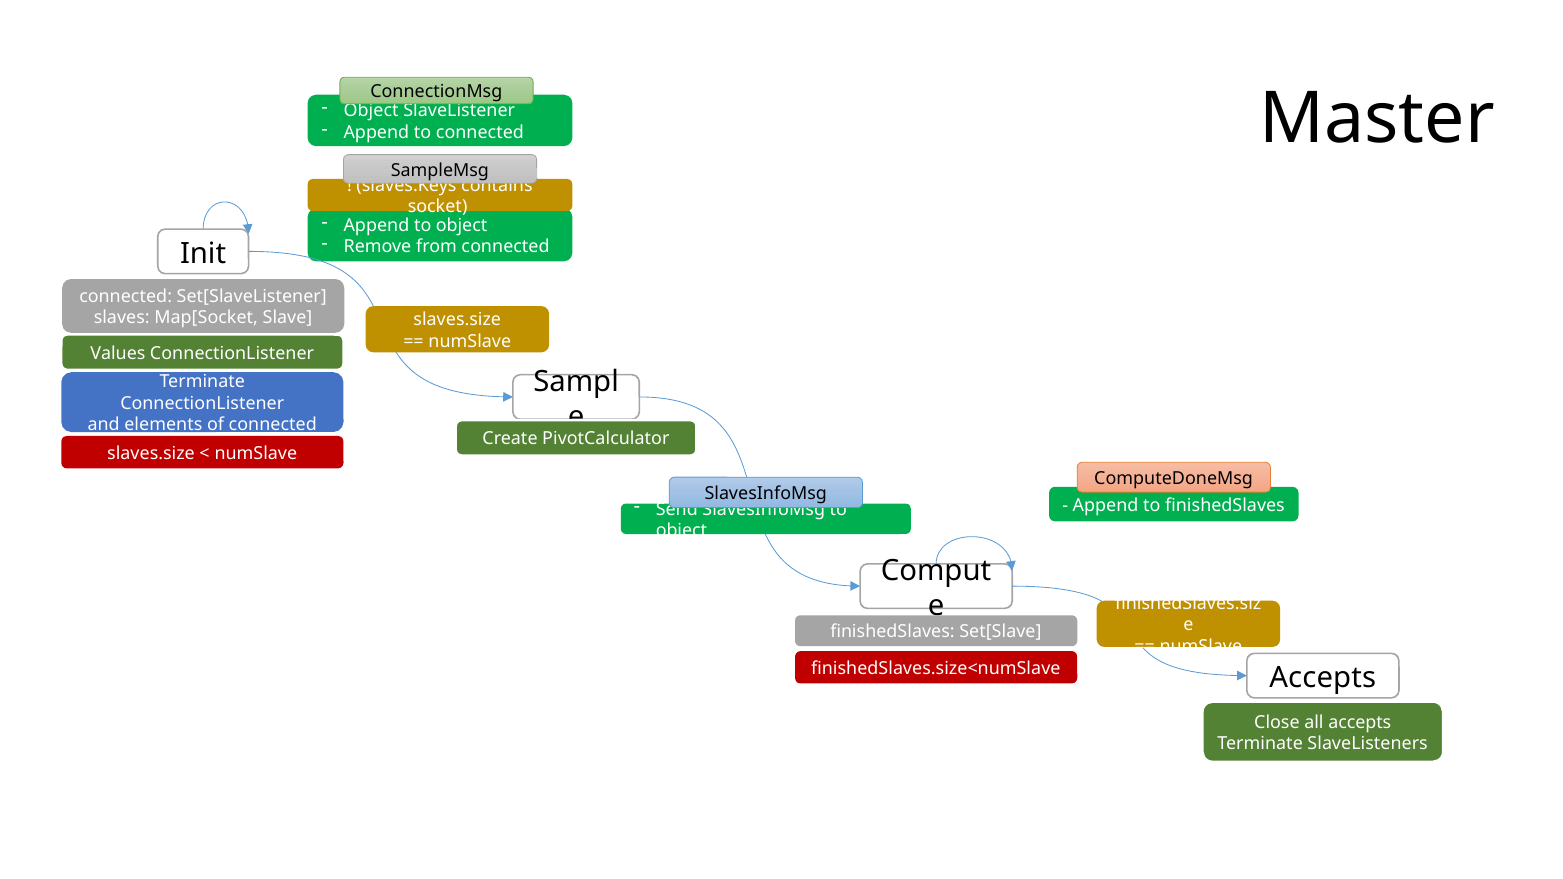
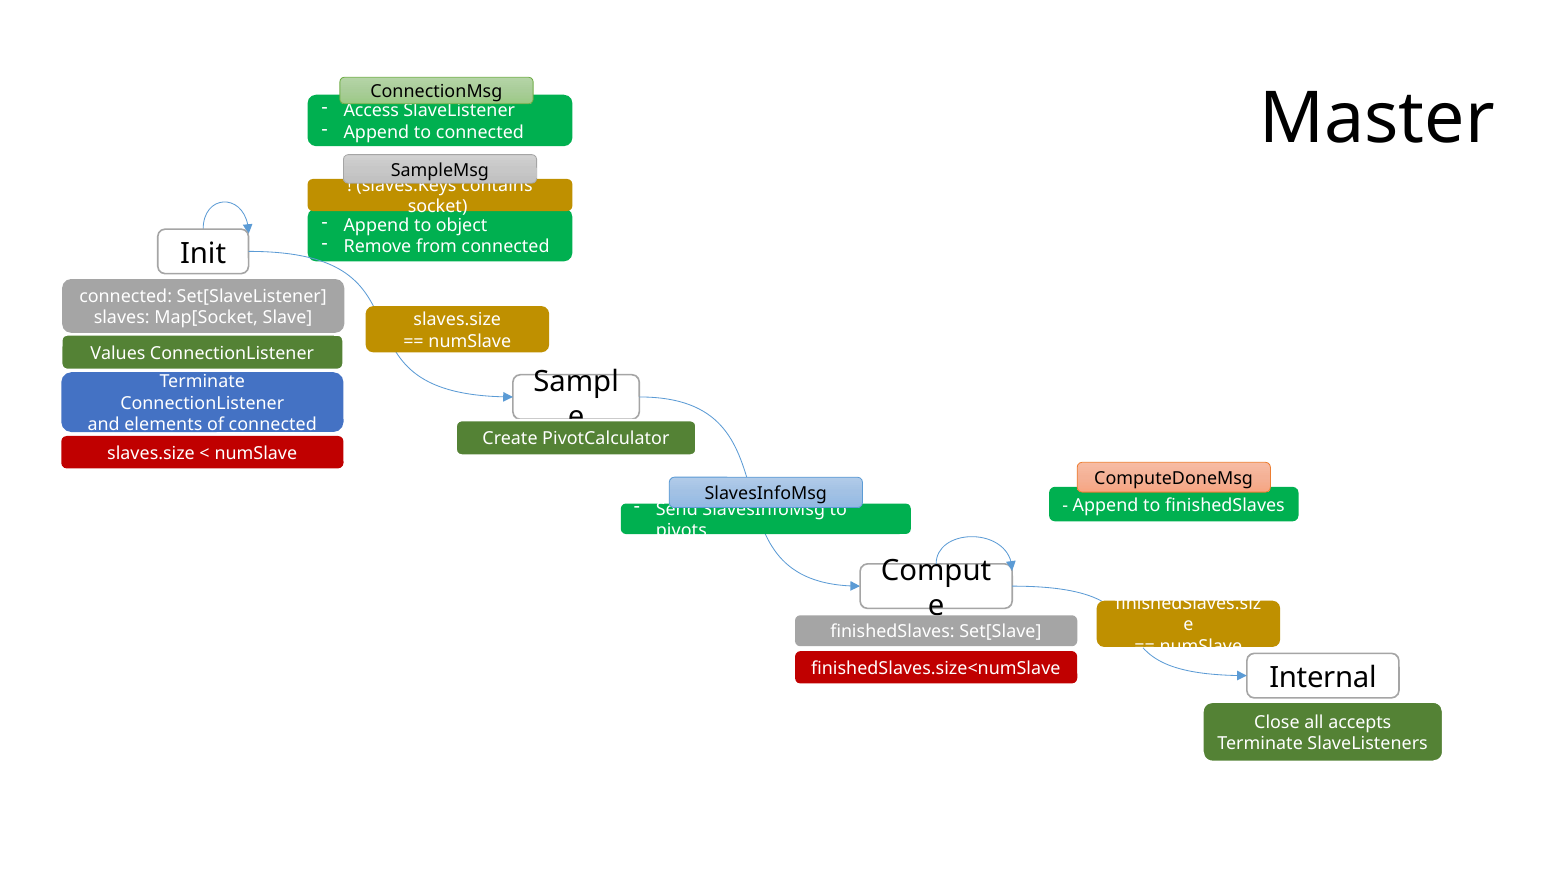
Object: Object -> Access (371, 111)
object: object -> pivots (681, 531)
Accepts: Accepts -> Internal (1323, 678)
